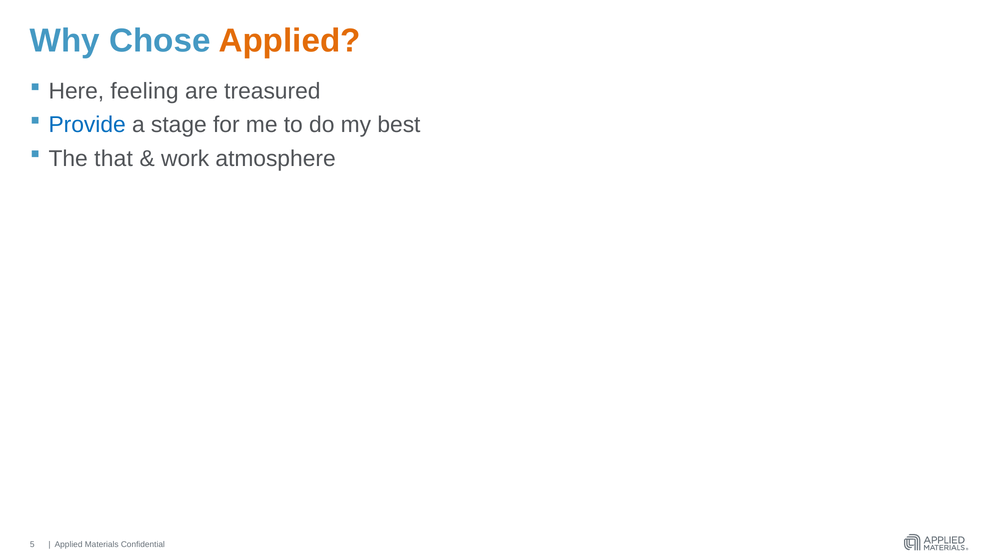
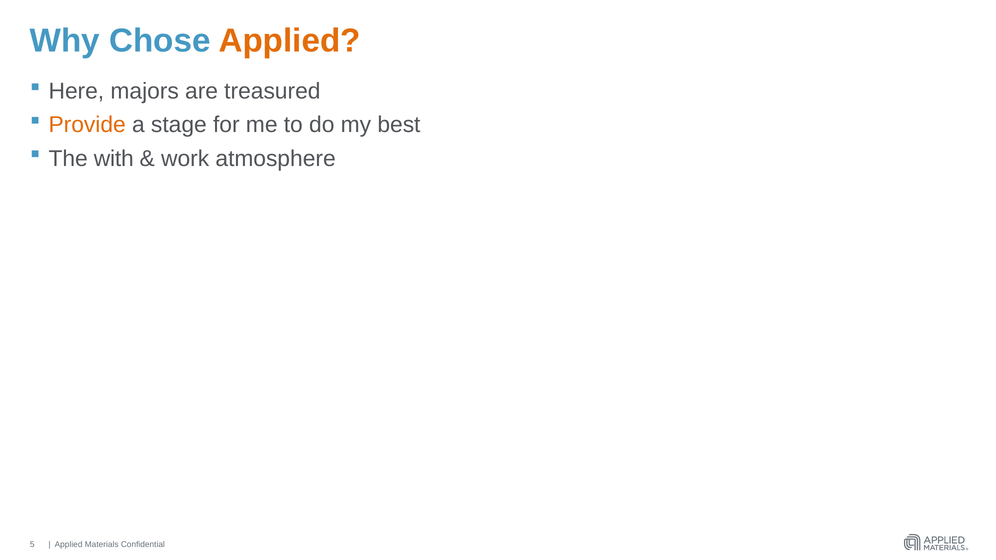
feeling: feeling -> majors (145, 91)
Provide colour: blue -> orange (87, 125)
that: that -> with (114, 159)
